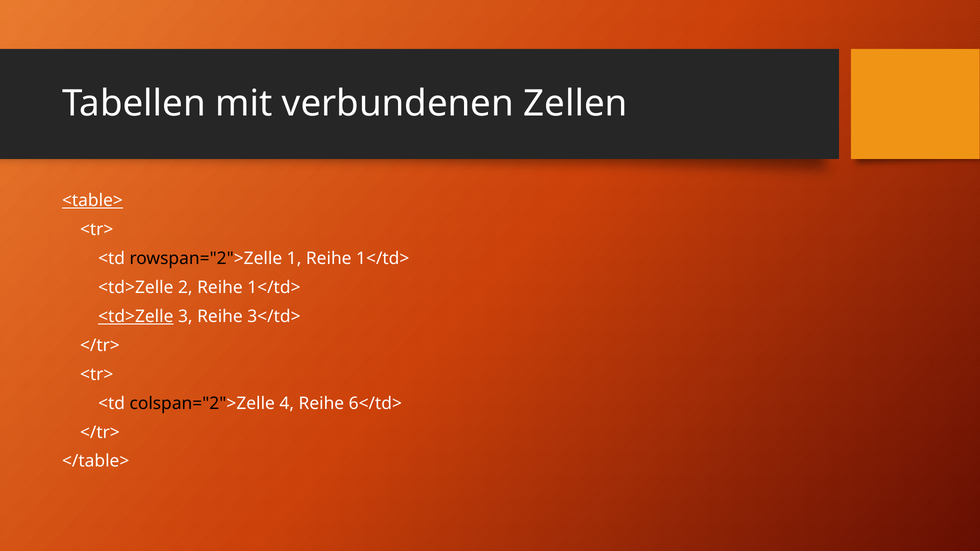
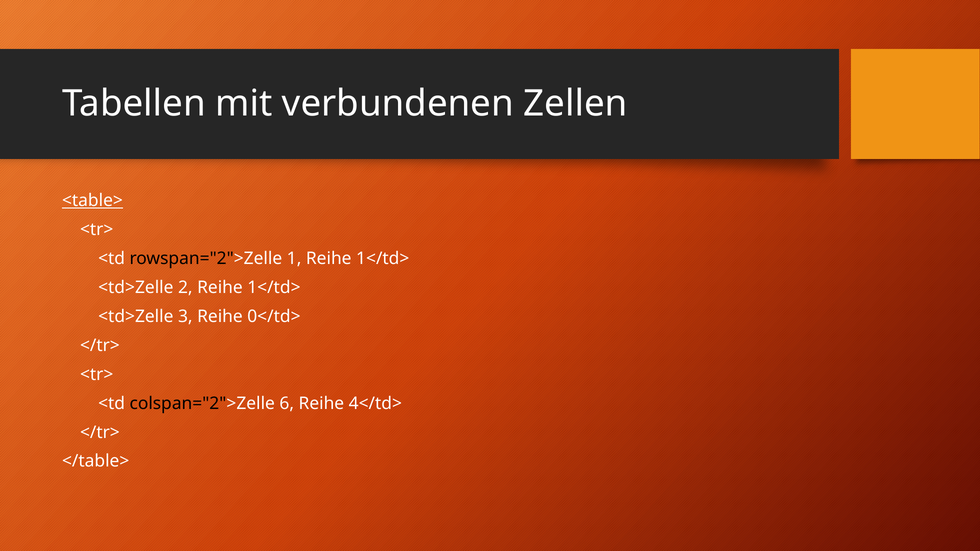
<td>Zelle underline: present -> none (136, 317)
3</td>: 3</td> -> 0</td> (274, 317)
4: 4 -> 6 (287, 404)
6</td>: 6</td> -> 4</td> (375, 404)
